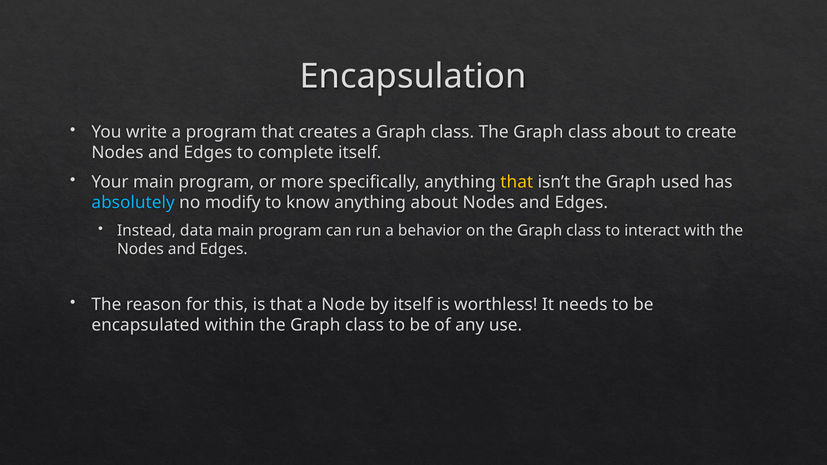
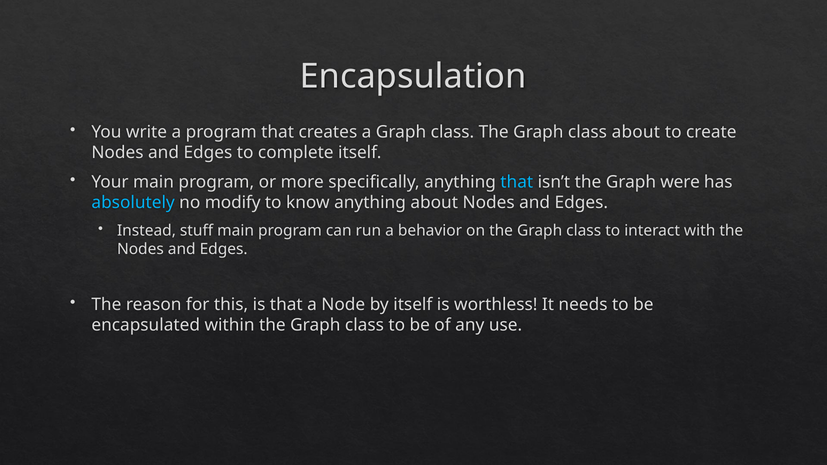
that colour: yellow -> light blue (517, 182)
used: used -> were (680, 182)
data: data -> stuff (197, 231)
